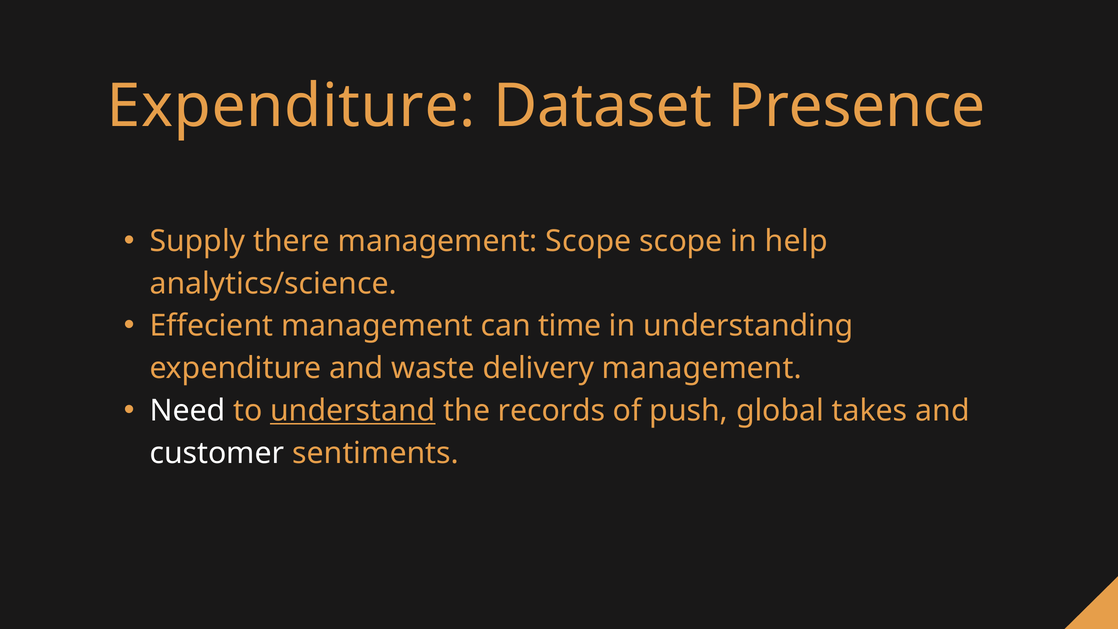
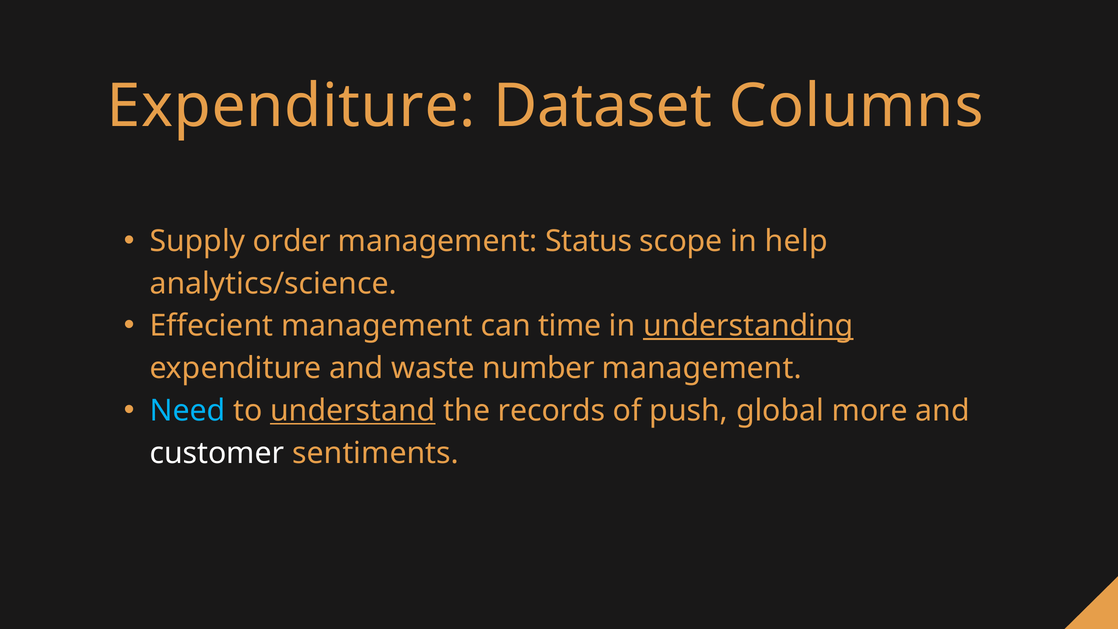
Presence: Presence -> Columns (856, 106)
there: there -> order (292, 241)
management Scope: Scope -> Status (589, 241)
understanding underline: none -> present (748, 326)
delivery: delivery -> number (538, 368)
Need colour: white -> light blue (187, 411)
takes: takes -> more (870, 411)
